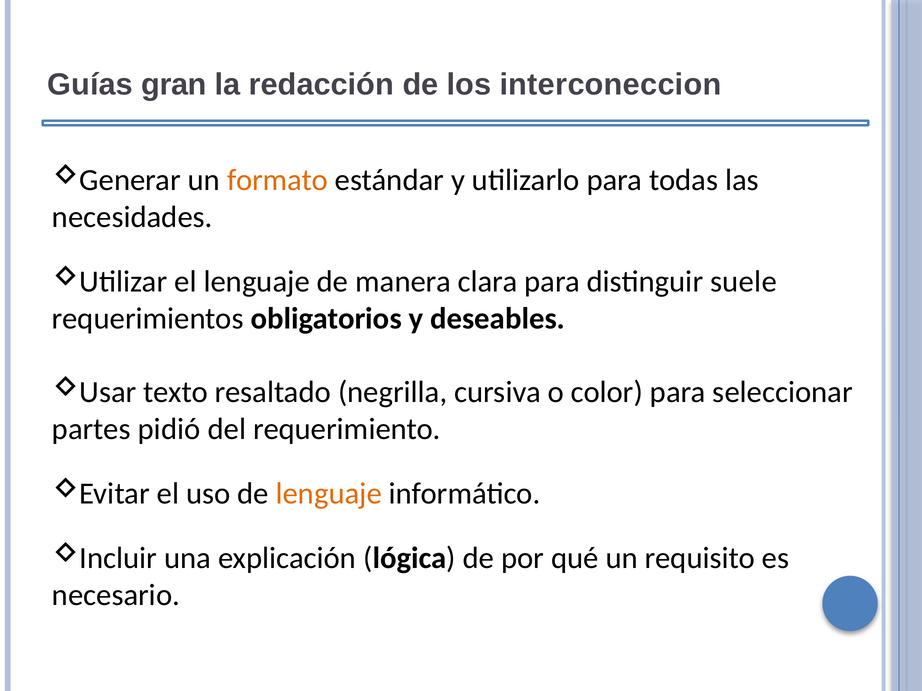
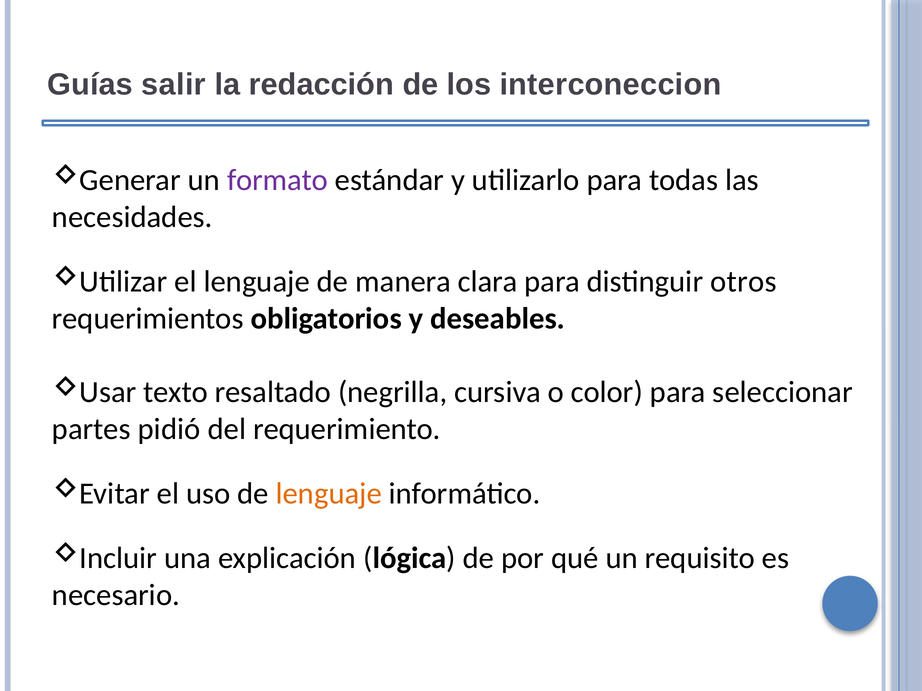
gran: gran -> salir (174, 85)
formato colour: orange -> purple (278, 180)
suele: suele -> otros (744, 282)
